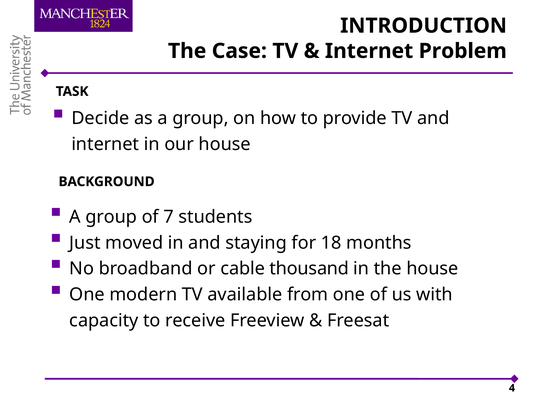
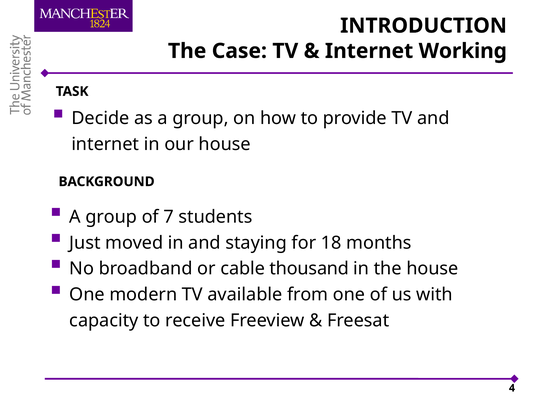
Problem: Problem -> Working (463, 51)
